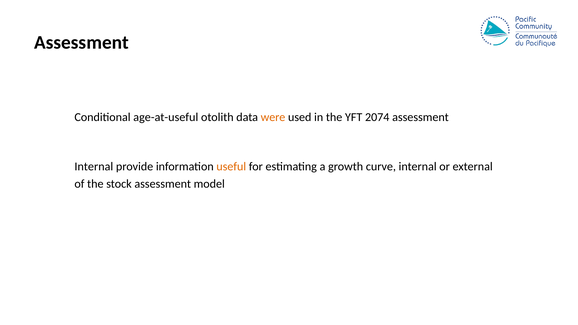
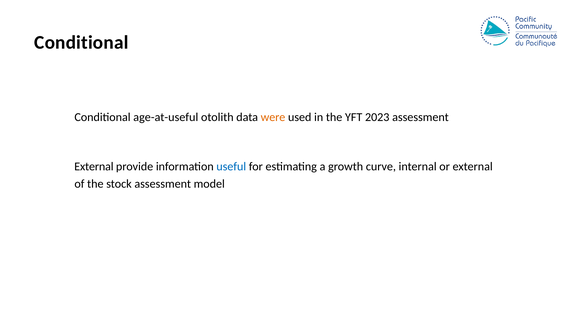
Assessment: Assessment -> Conditional (81, 42)
2074: 2074 -> 2023 (377, 117)
Internal: Internal -> External (94, 166)
useful colour: orange -> blue (231, 166)
